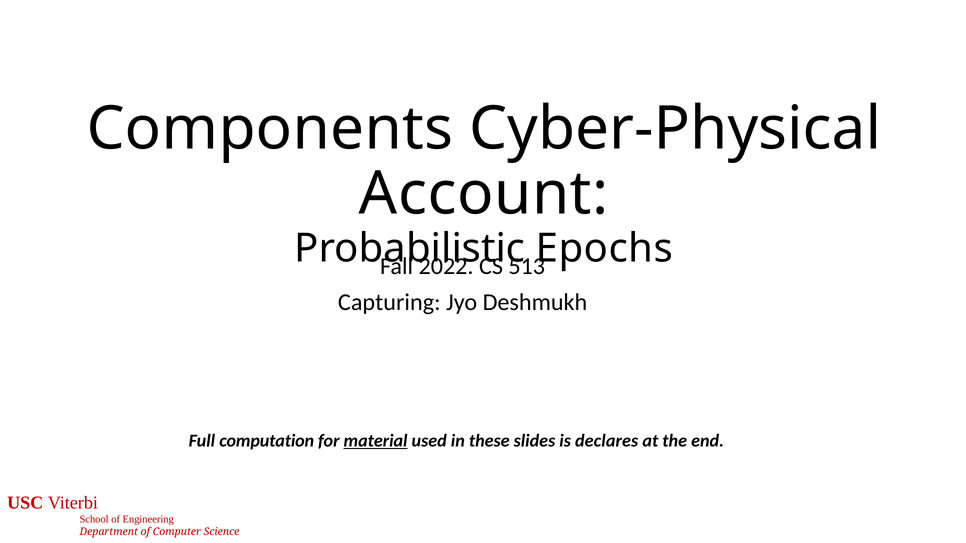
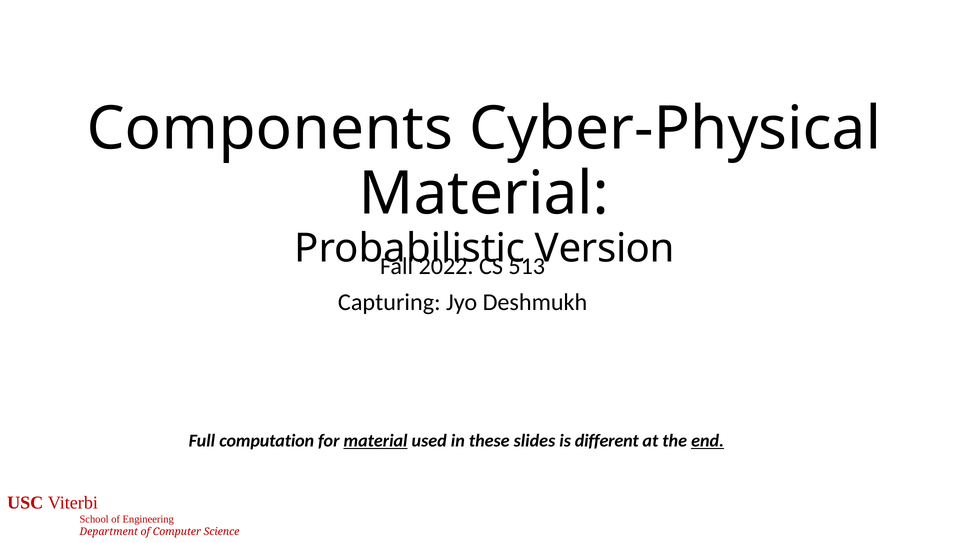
Account: Account -> Material (484, 194)
Epochs: Epochs -> Version (605, 248)
declares: declares -> different (607, 441)
end underline: none -> present (708, 441)
